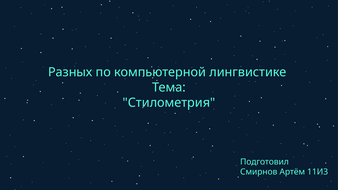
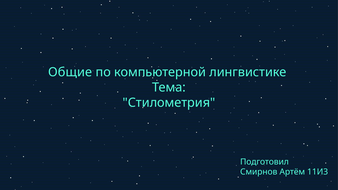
Разных: Разных -> Общие (70, 72)
